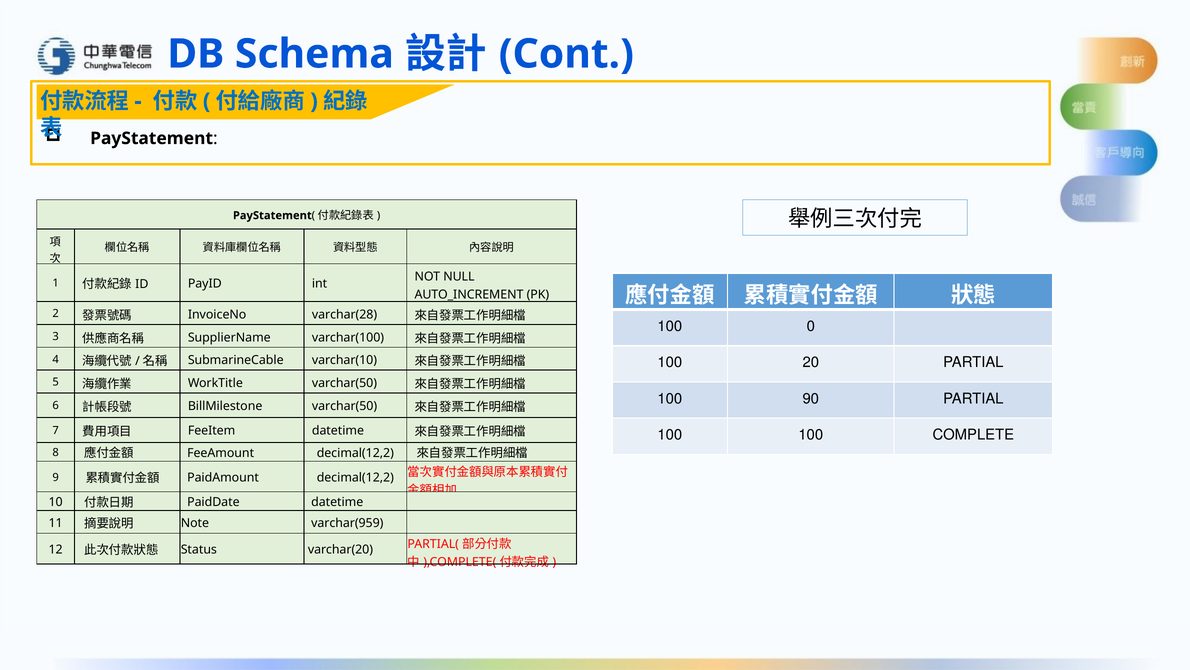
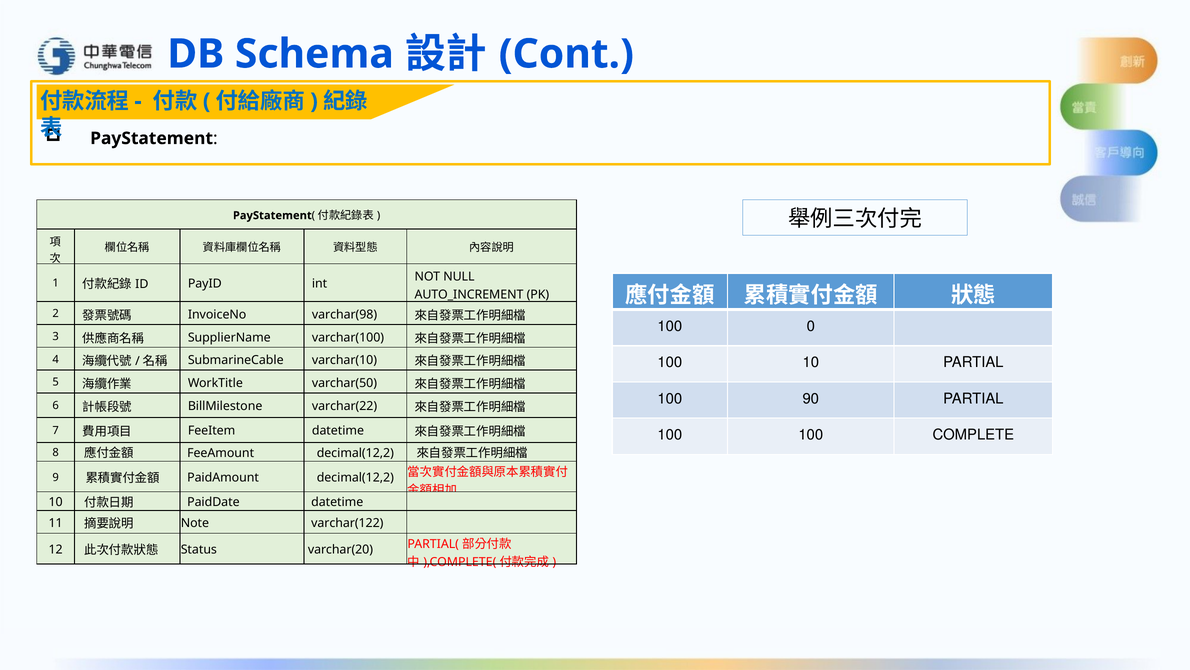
varchar(28: varchar(28 -> varchar(98 (345, 314)
100 20: 20 -> 10 (811, 362)
varchar(50: varchar(50 -> varchar(22 (345, 406)
varchar(959: varchar(959 -> varchar(122 (347, 523)
